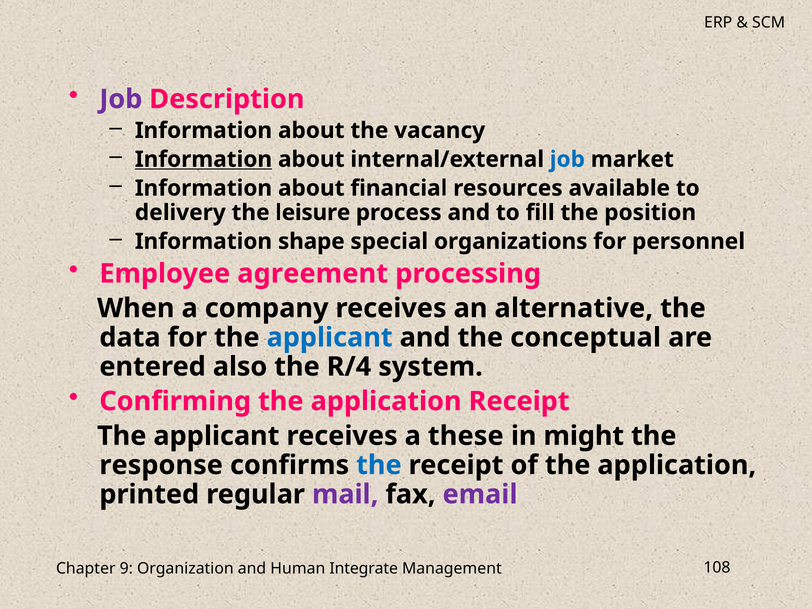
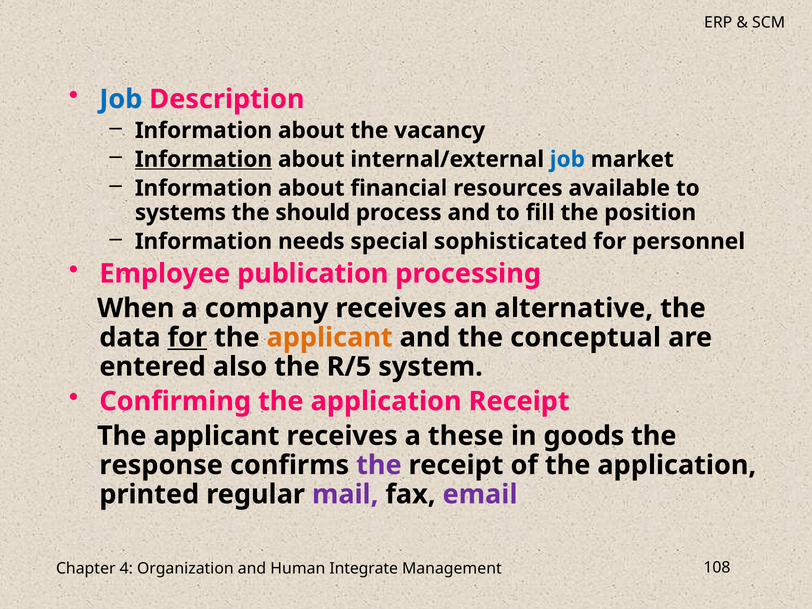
Job colour: purple -> blue (121, 99)
delivery: delivery -> systems (180, 213)
leisure: leisure -> should (313, 213)
shape: shape -> needs (311, 241)
organizations: organizations -> sophisticated (511, 241)
agreement: agreement -> publication (313, 274)
for underline: none -> present (187, 337)
applicant colour: blue -> orange (330, 337)
R/4: R/4 -> R/5 (349, 367)
might: might -> goods (584, 436)
the colour: blue -> purple (379, 465)
9: 9 -> 4 (126, 569)
